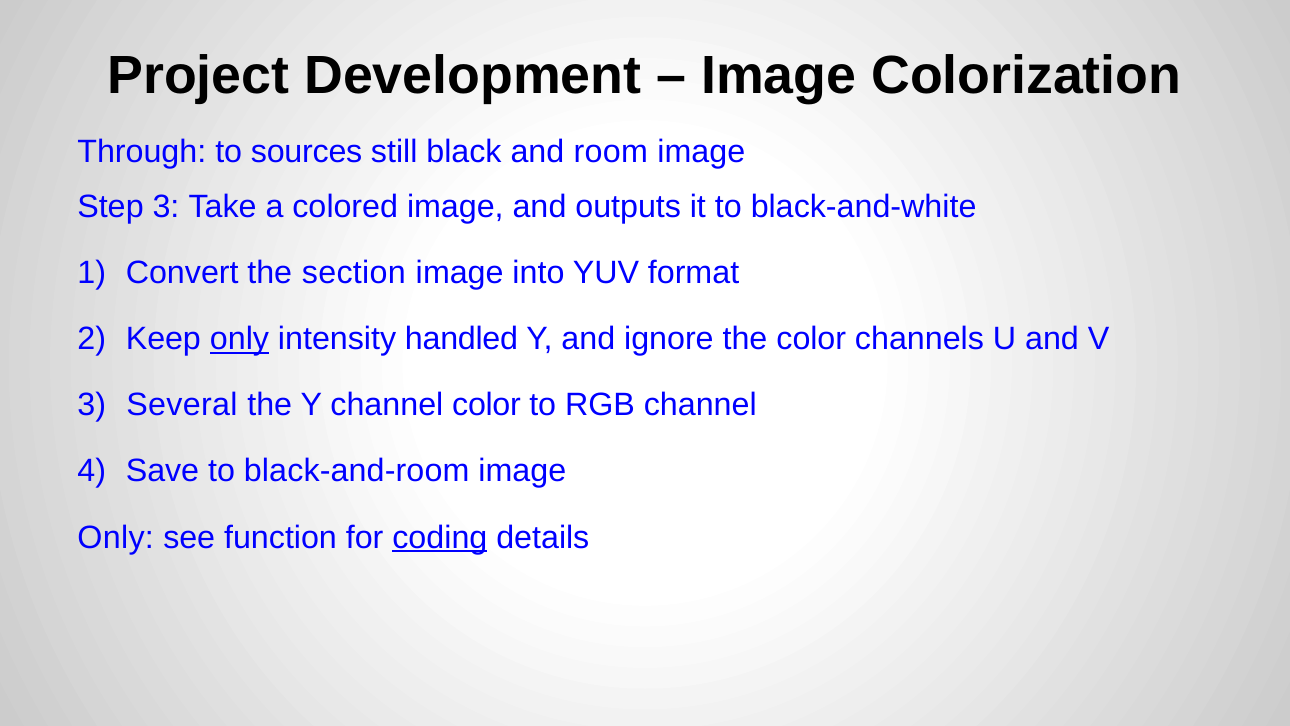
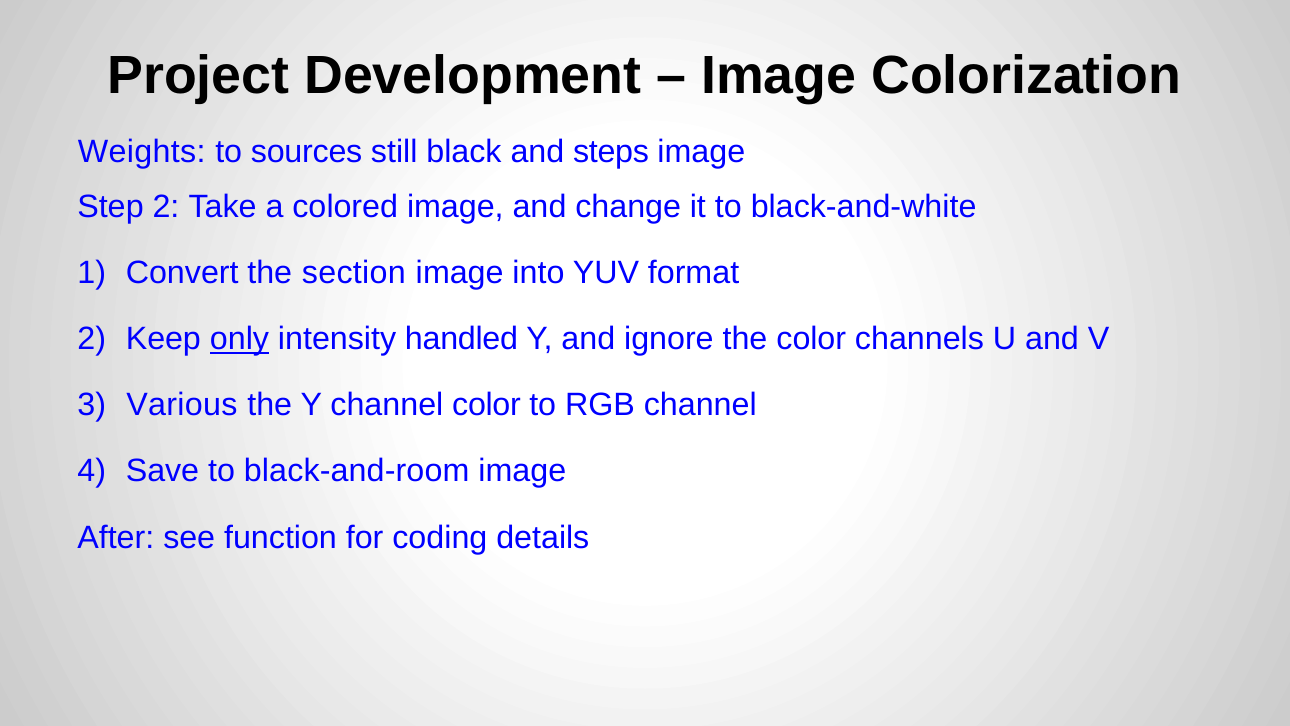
Through: Through -> Weights (142, 152)
room: room -> steps (611, 152)
Step 3: 3 -> 2 (166, 207)
outputs: outputs -> change (628, 207)
Several: Several -> Various (182, 405)
Only: Only -> After (116, 537)
coding underline: present -> none (440, 537)
